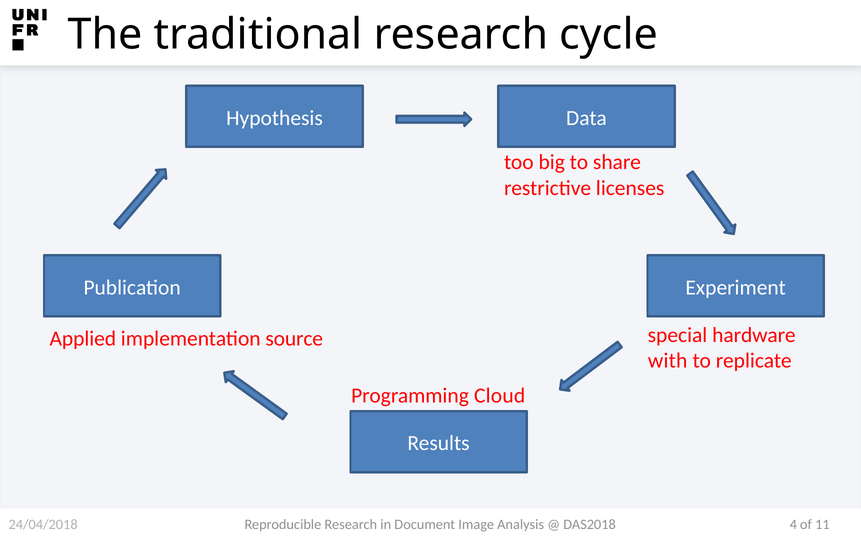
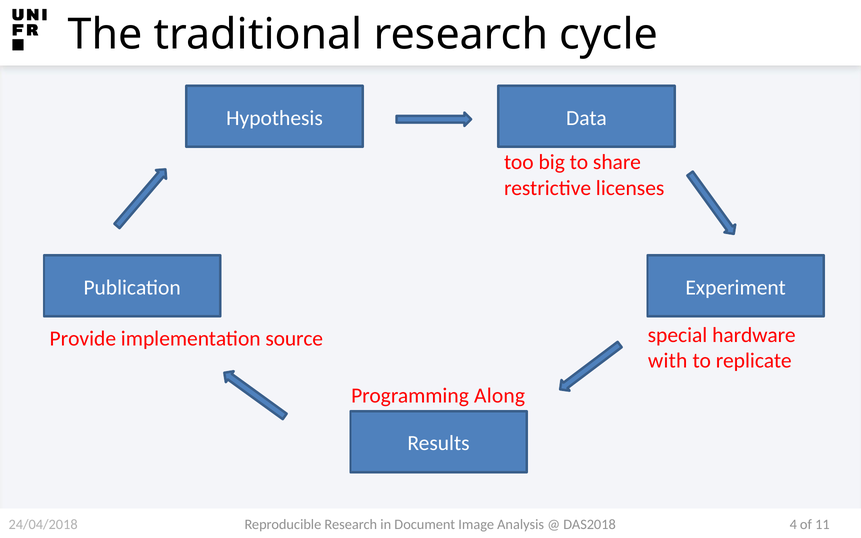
Applied: Applied -> Provide (83, 338)
Cloud: Cloud -> Along (500, 396)
